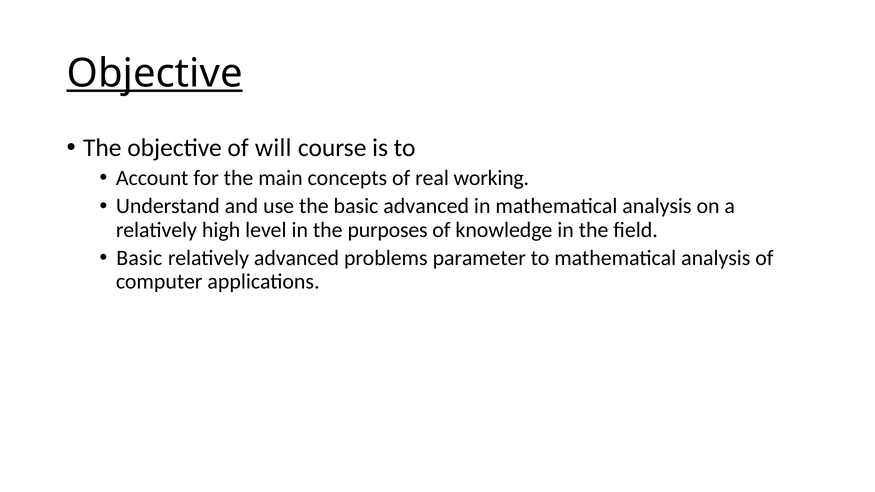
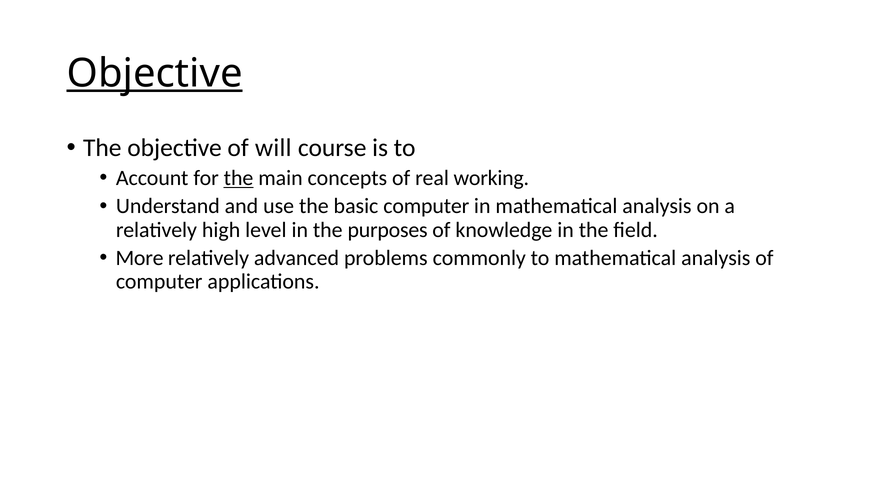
the underline: none -> present (239, 178)
basic advanced: advanced -> computer (426, 206)
Basic: Basic -> More (140, 258)
parameter: parameter -> commonly (479, 258)
